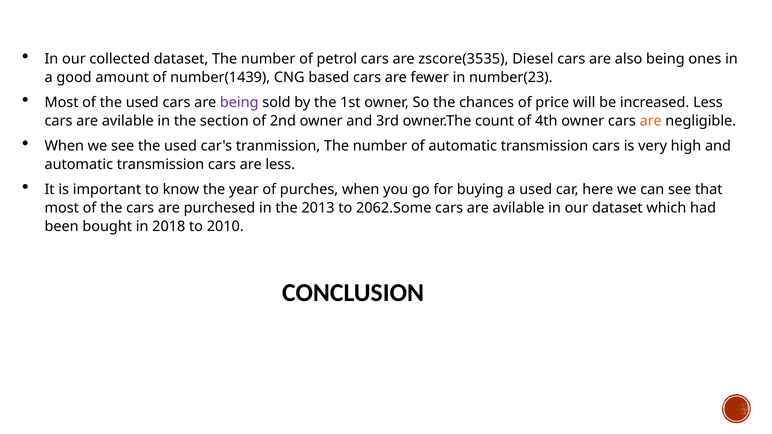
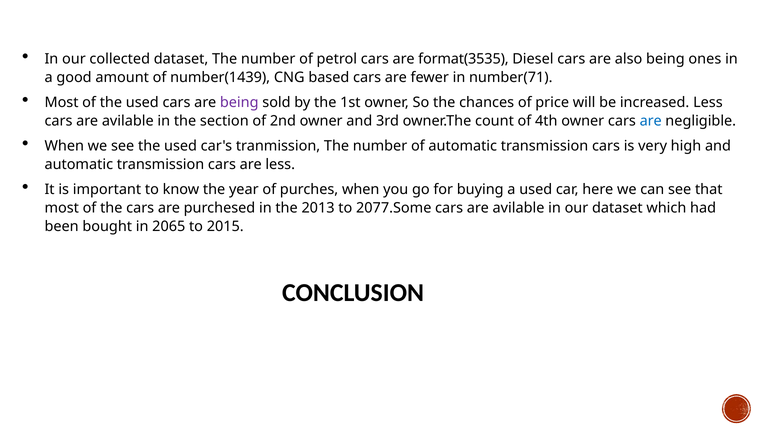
zscore(3535: zscore(3535 -> format(3535 (463, 59)
number(23: number(23 -> number(71 (511, 77)
are colour: orange -> blue (651, 121)
2062.Some: 2062.Some -> 2077.Some (394, 208)
2018: 2018 -> 2065 (169, 227)
2010: 2010 -> 2015 (225, 227)
